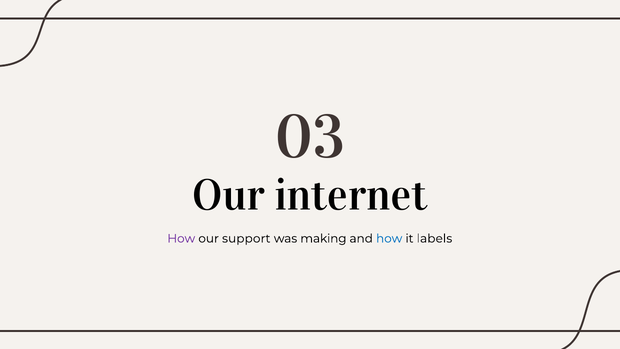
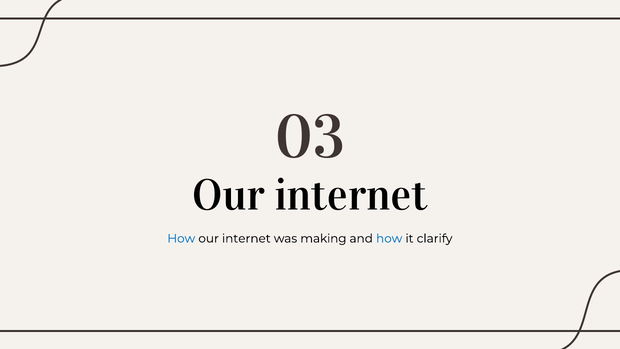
How colour: purple -> blue (181, 238)
support: support -> internet (246, 238)
labels: labels -> clarify (435, 238)
